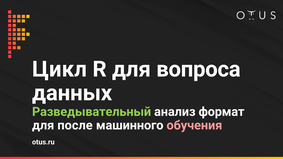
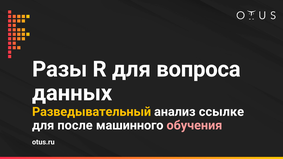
Цикл: Цикл -> Разы (60, 69)
Разведывательный colour: light green -> yellow (92, 112)
формат: формат -> ссылке (221, 112)
